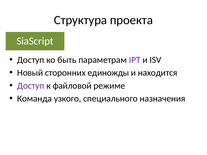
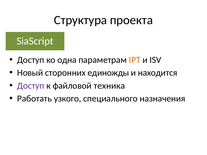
быть: быть -> одна (67, 60)
IPT colour: purple -> orange (135, 60)
режиме: режиме -> техника (109, 86)
Команда: Команда -> Работать (35, 99)
